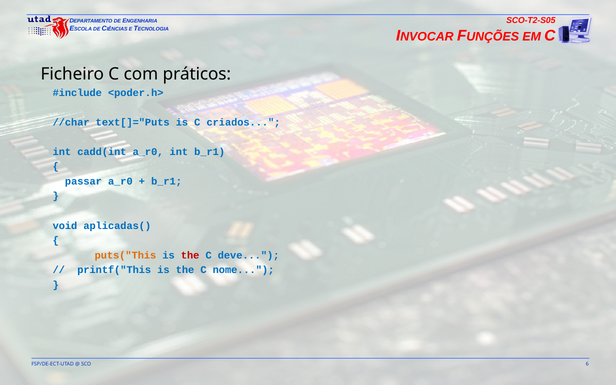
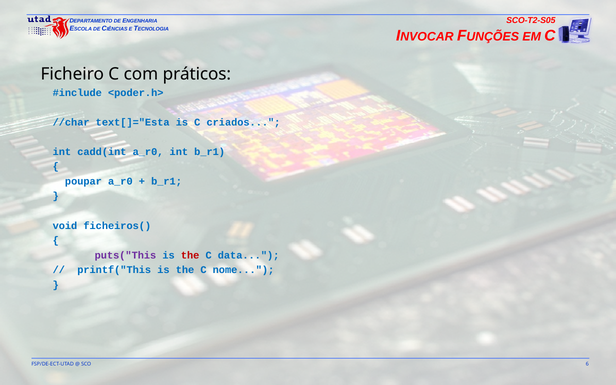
text[]="Puts: text[]="Puts -> text[]="Esta (133, 122)
passar: passar -> poupar (83, 181)
aplicadas(: aplicadas( -> ficheiros( (117, 226)
puts("This colour: orange -> purple (125, 255)
deve: deve -> data (249, 255)
